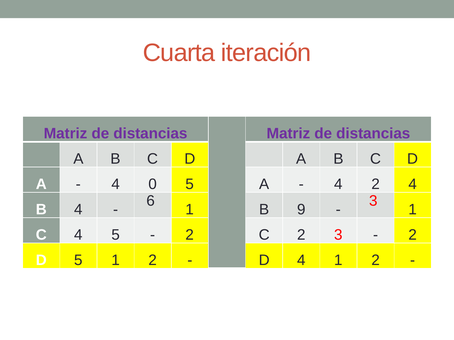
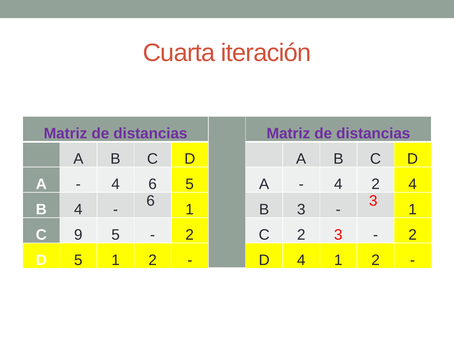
4 0: 0 -> 6 (153, 184)
B 9: 9 -> 3 (301, 210)
C 4: 4 -> 9 (78, 235)
